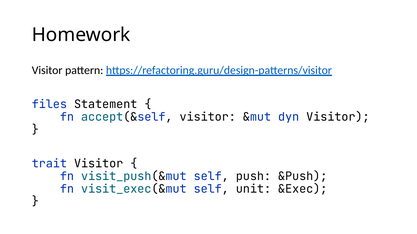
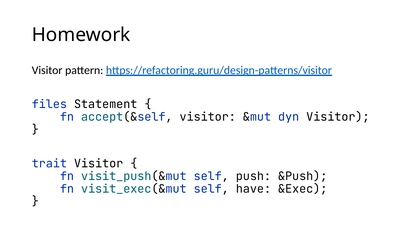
unit: unit -> have (253, 189)
